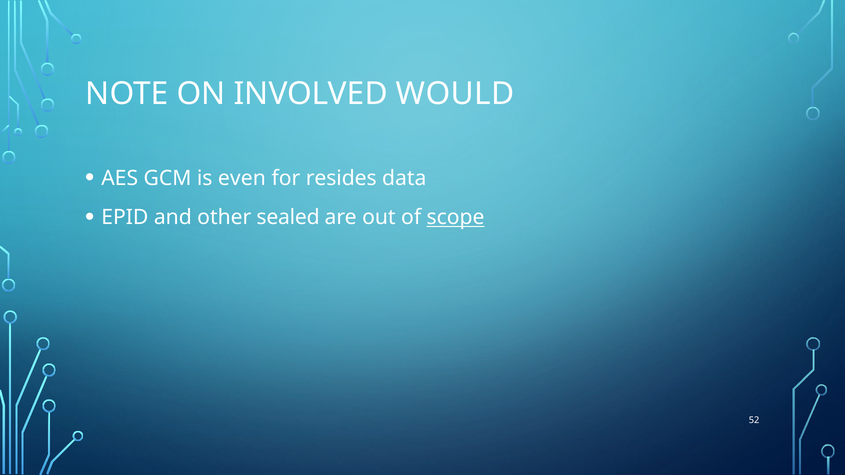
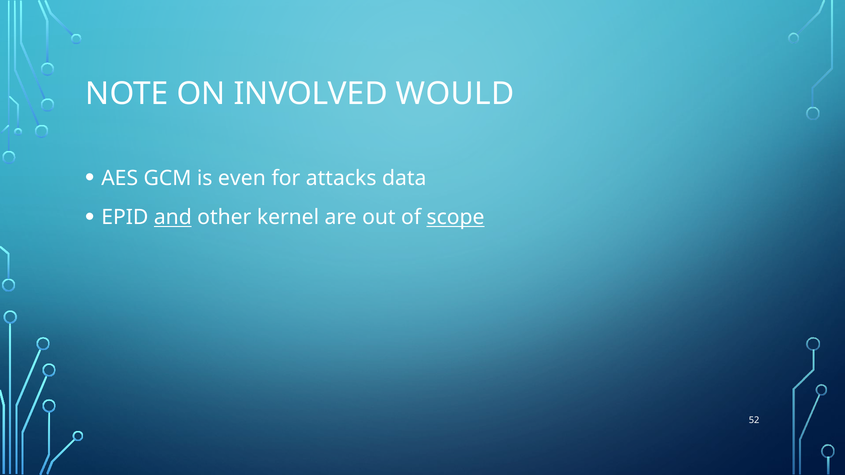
resides: resides -> attacks (341, 178)
and underline: none -> present (173, 218)
sealed: sealed -> kernel (288, 218)
